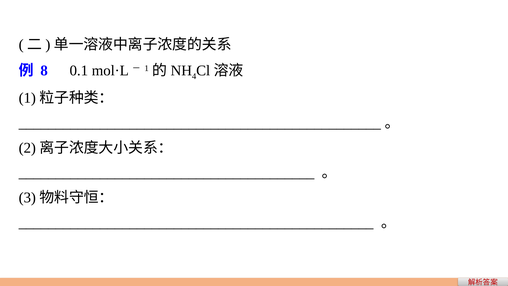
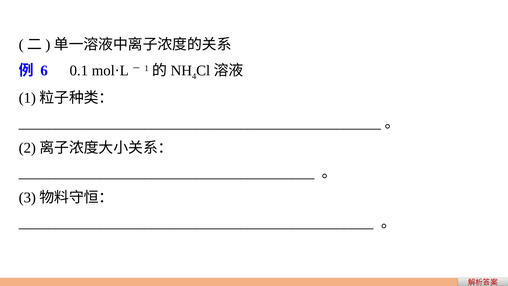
8: 8 -> 6 (44, 71)
